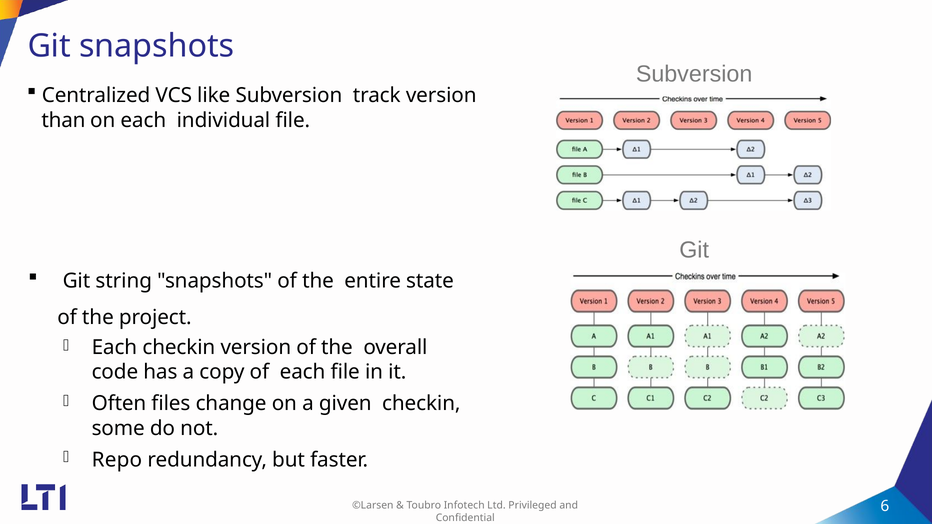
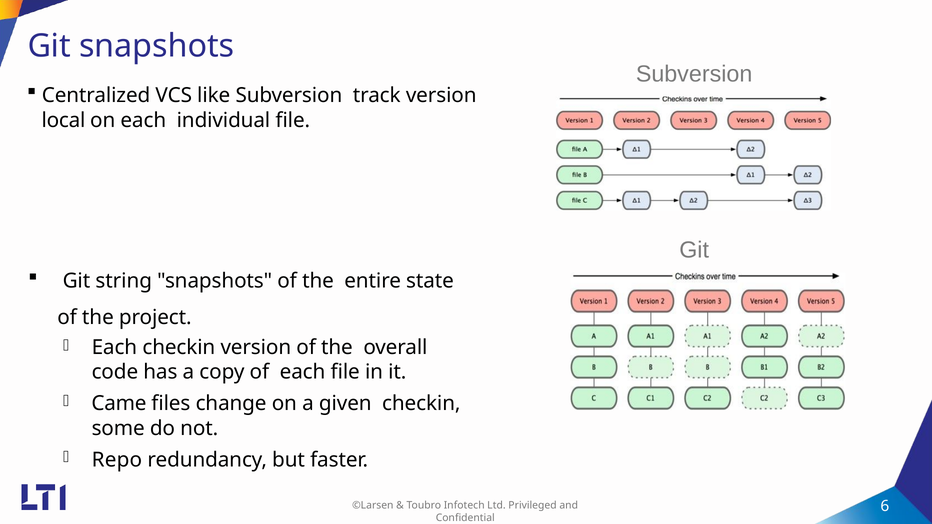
than: than -> local (63, 120)
Often: Often -> Came (119, 404)
